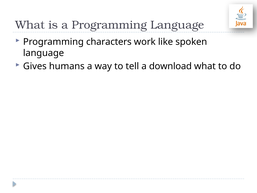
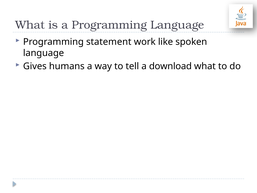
characters: characters -> statement (109, 42)
